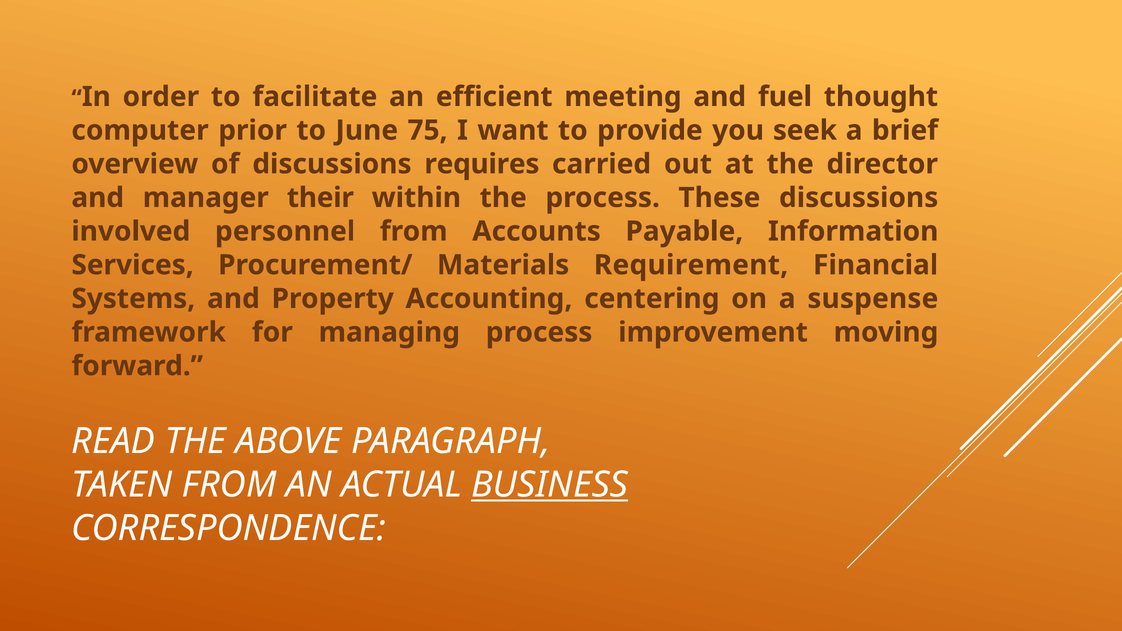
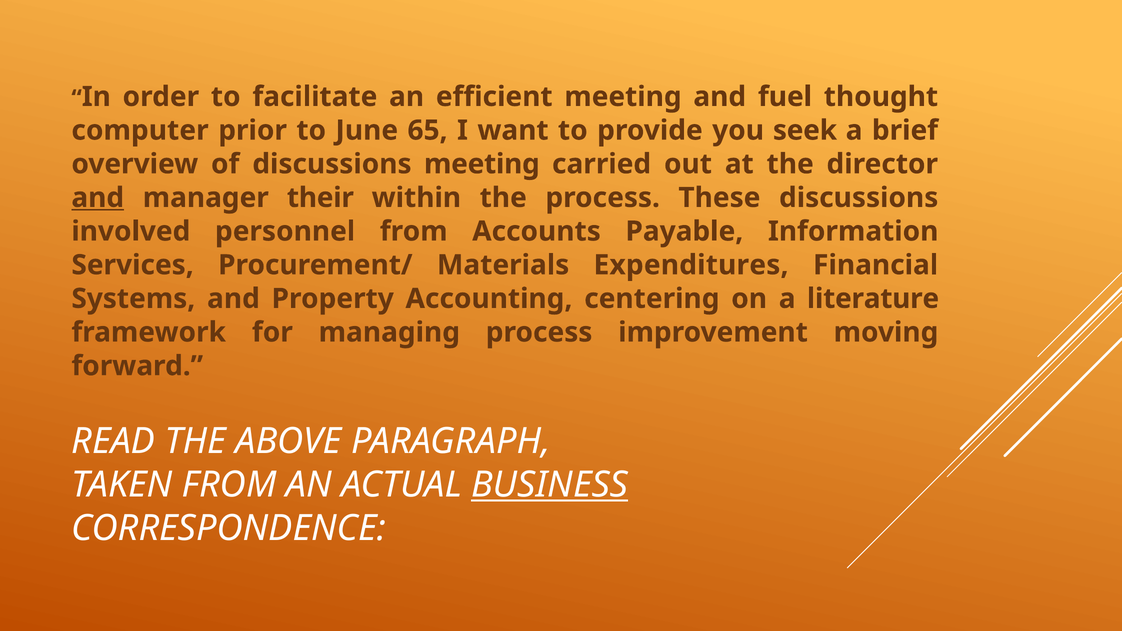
75: 75 -> 65 (428, 130)
discussions requires: requires -> meeting (482, 164)
and underline: none -> present (98, 198)
Requirement: Requirement -> Expenditures (691, 265)
suspense: suspense -> literature (873, 299)
